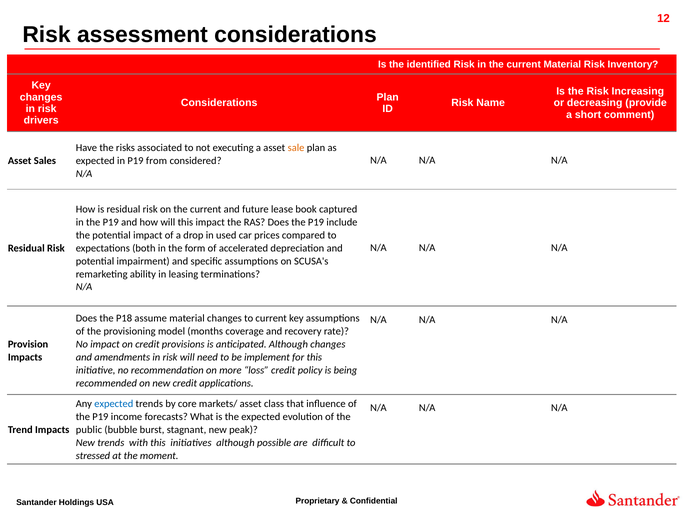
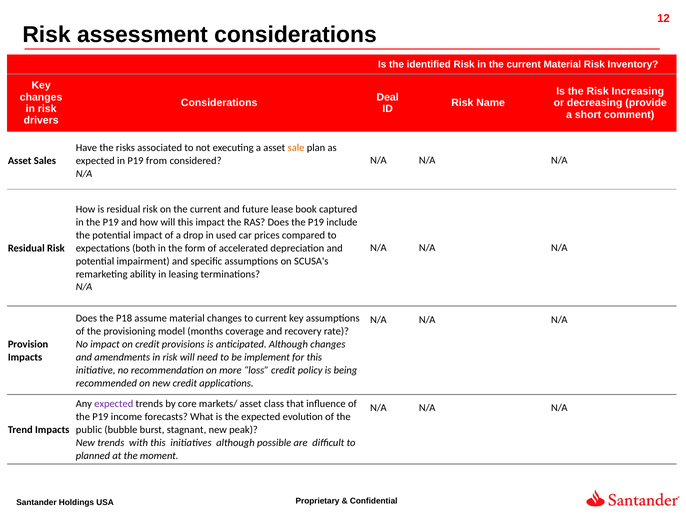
Plan: Plan -> Deal (388, 97)
expected colour: blue -> purple (114, 403)
stressed: stressed -> planned (93, 455)
